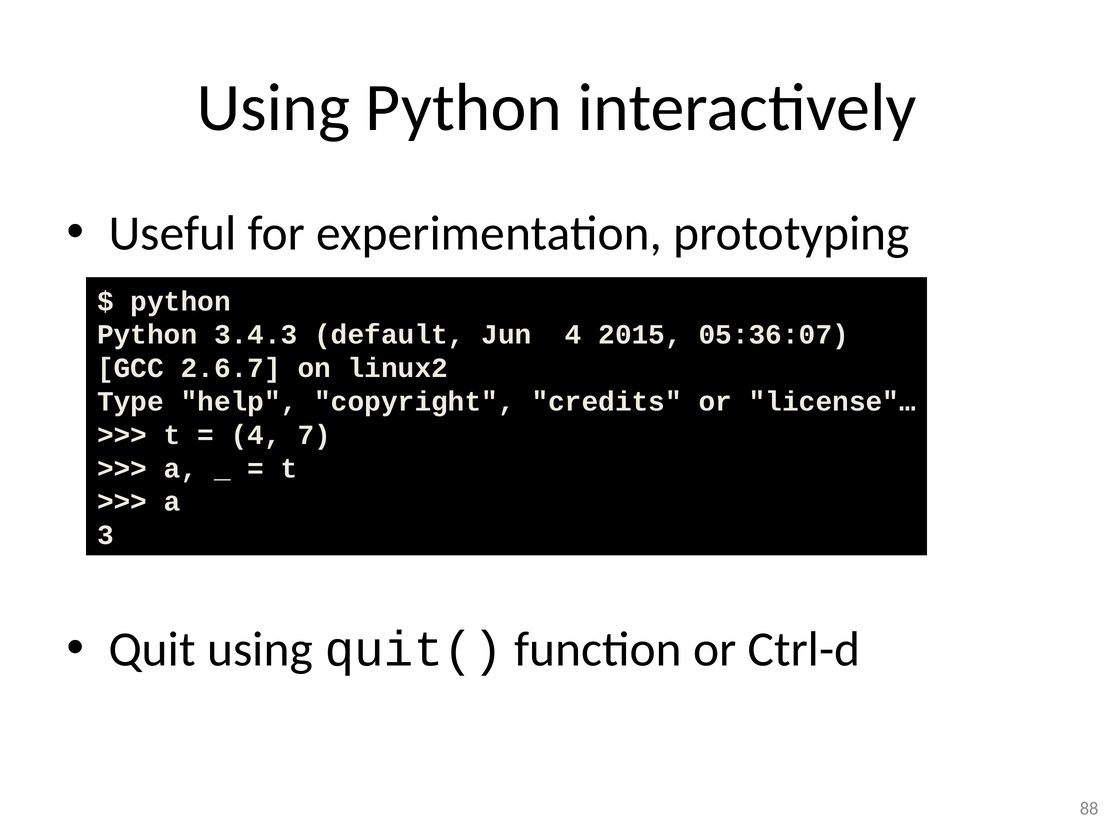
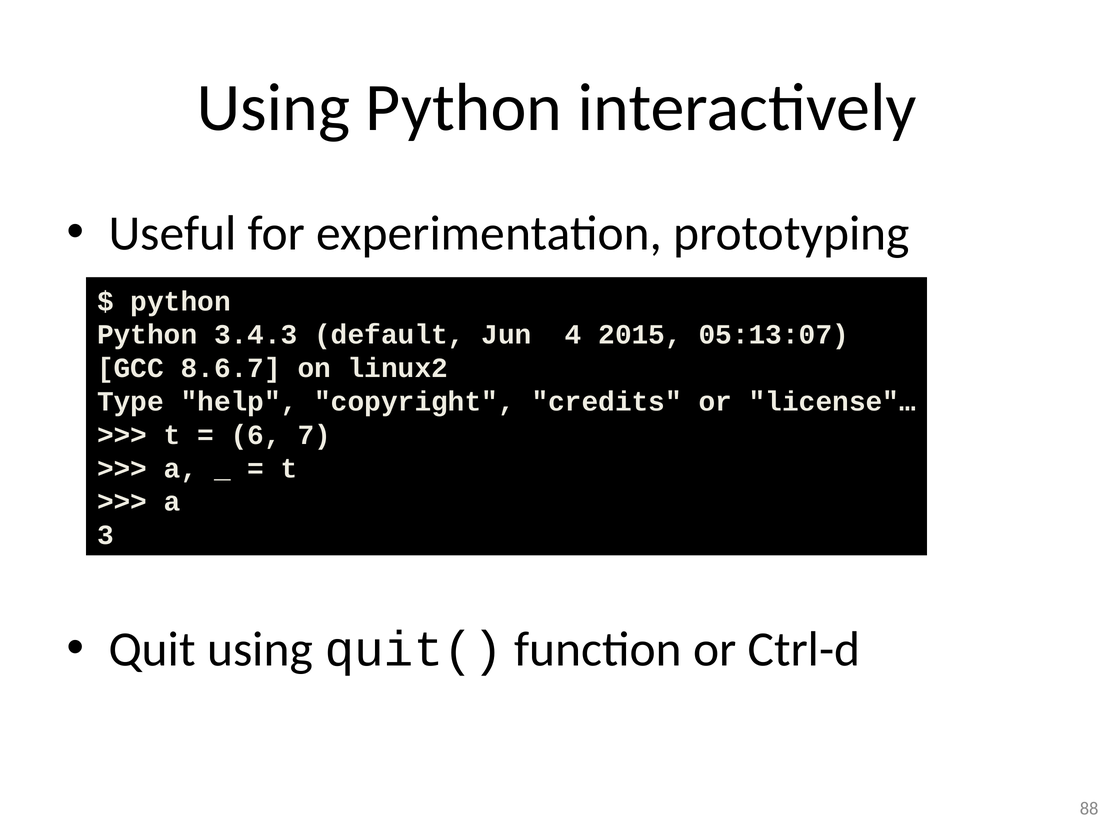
05:36:07: 05:36:07 -> 05:13:07 (774, 335)
2.6.7: 2.6.7 -> 8.6.7 (231, 368)
4: 4 -> 6 (256, 435)
